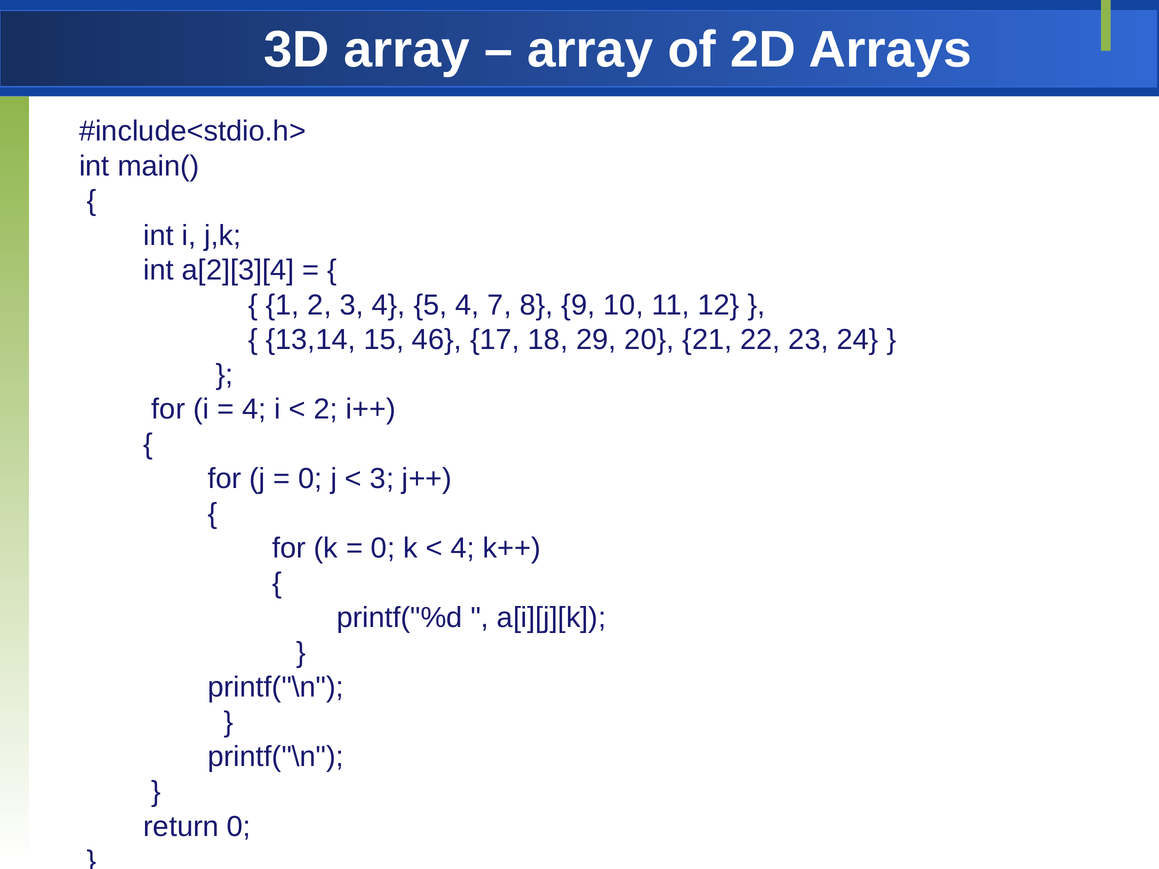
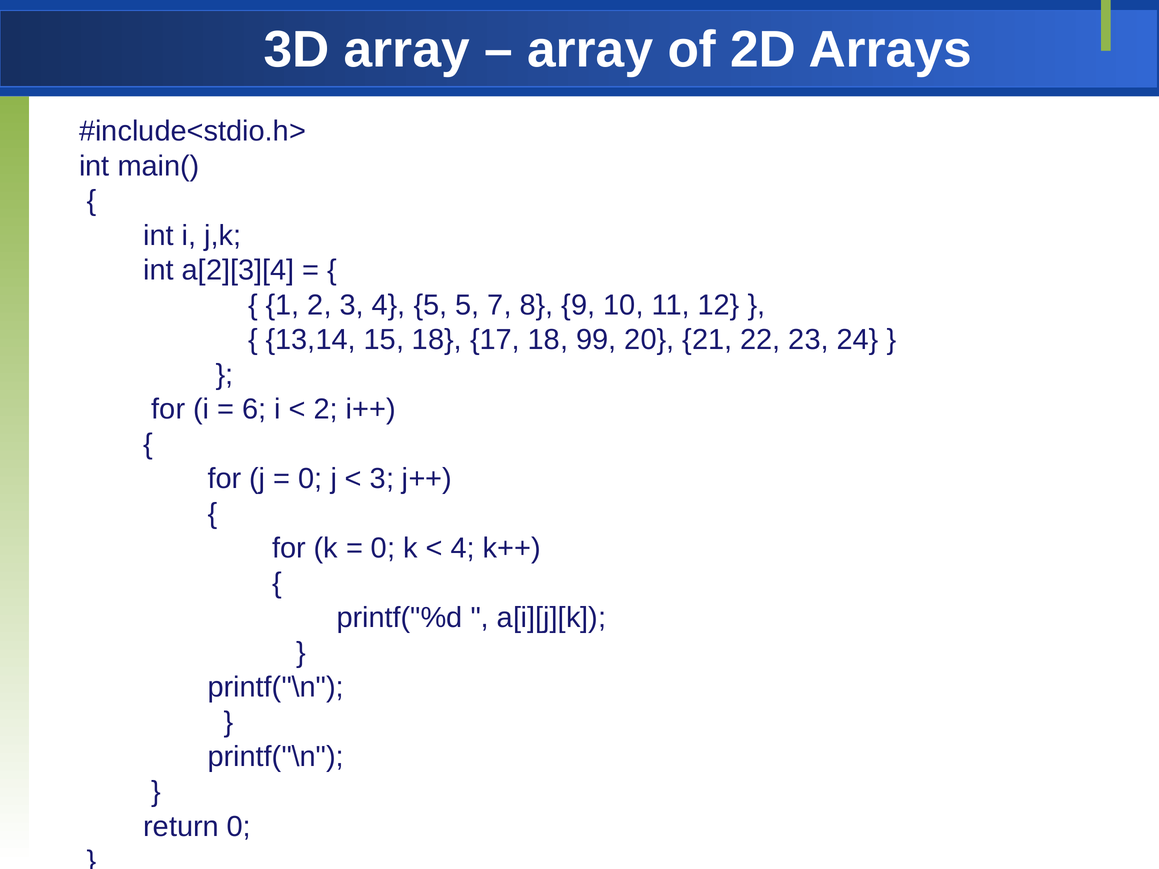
5 4: 4 -> 5 (467, 305)
15 46: 46 -> 18 (437, 340)
29: 29 -> 99 (596, 340)
4: 4 -> 6 (254, 409)
